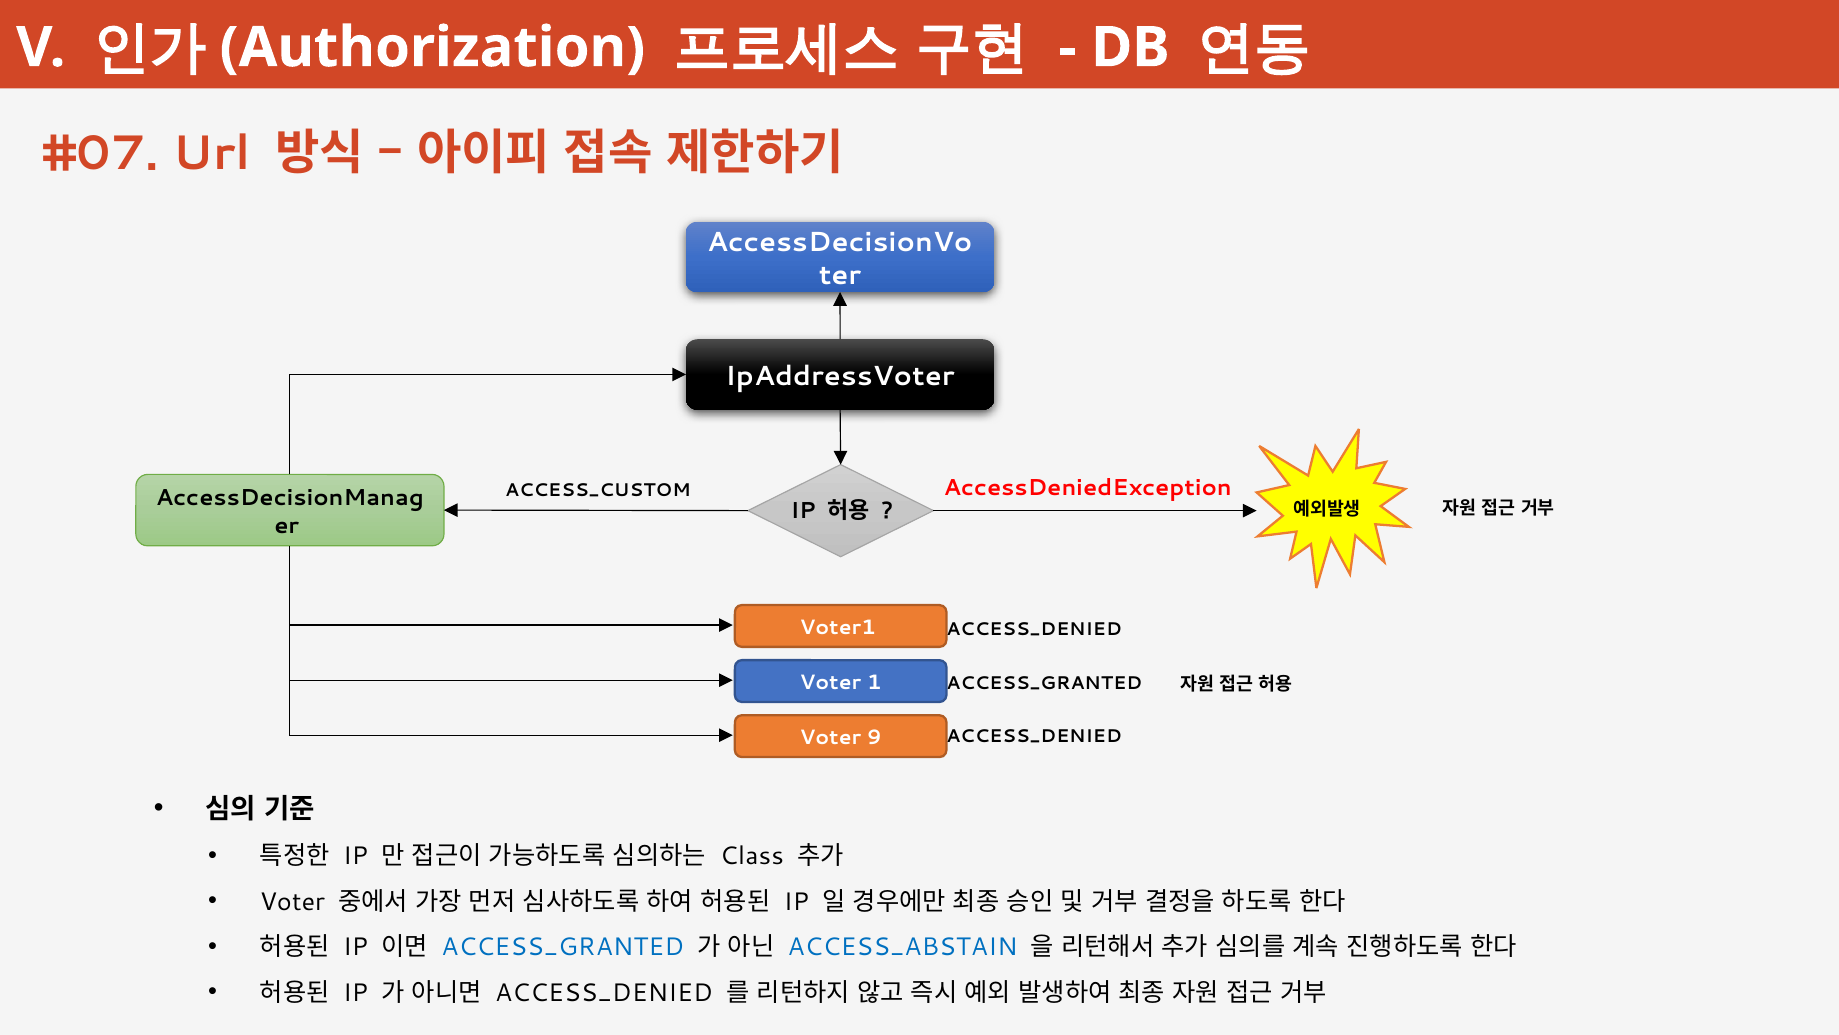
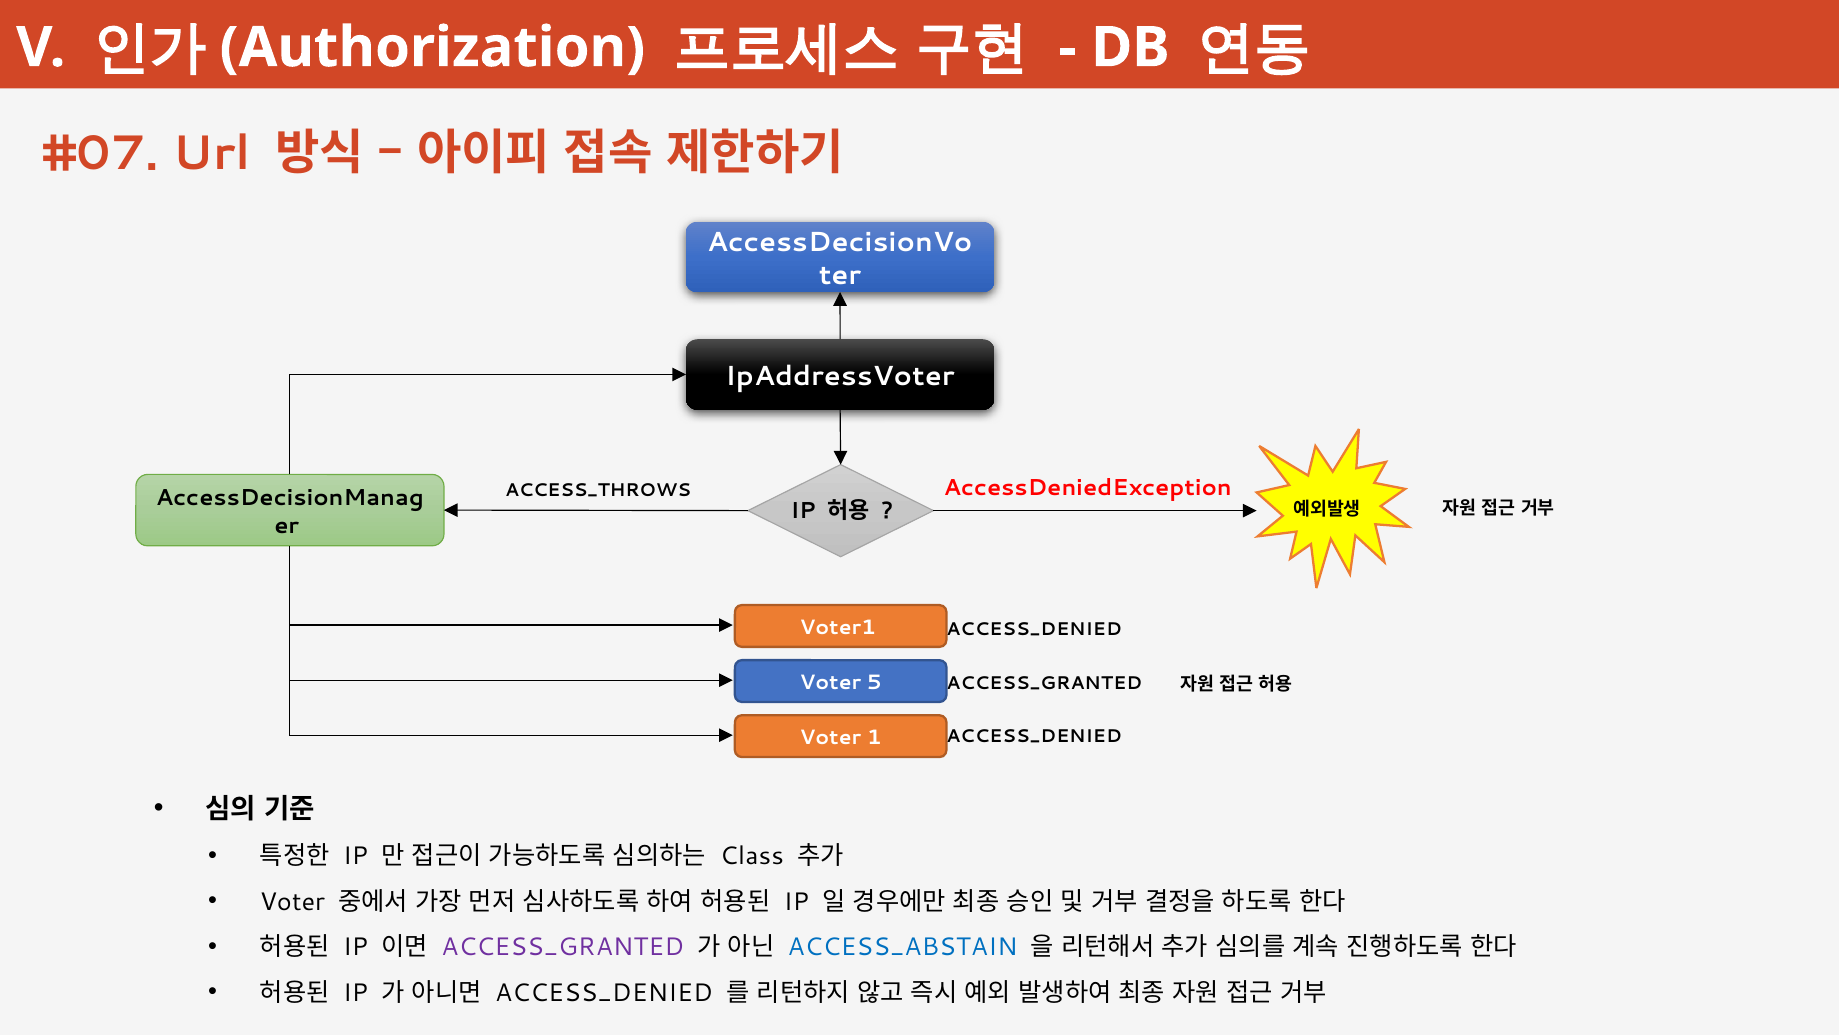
ACCESS_CUSTOM: ACCESS_CUSTOM -> ACCESS_THROWS (598, 490)
1: 1 -> 5 (874, 682)
9: 9 -> 1 (874, 737)
ACCESS_GRANTED colour: blue -> purple (563, 947)
